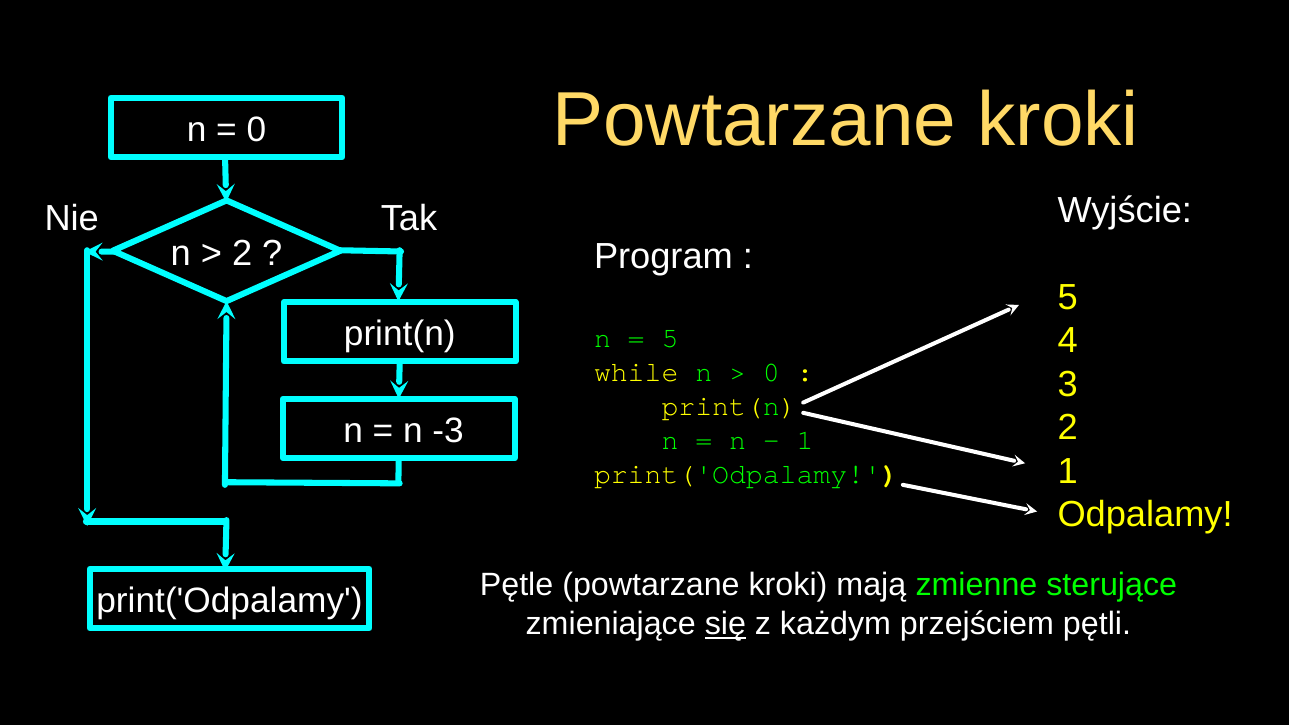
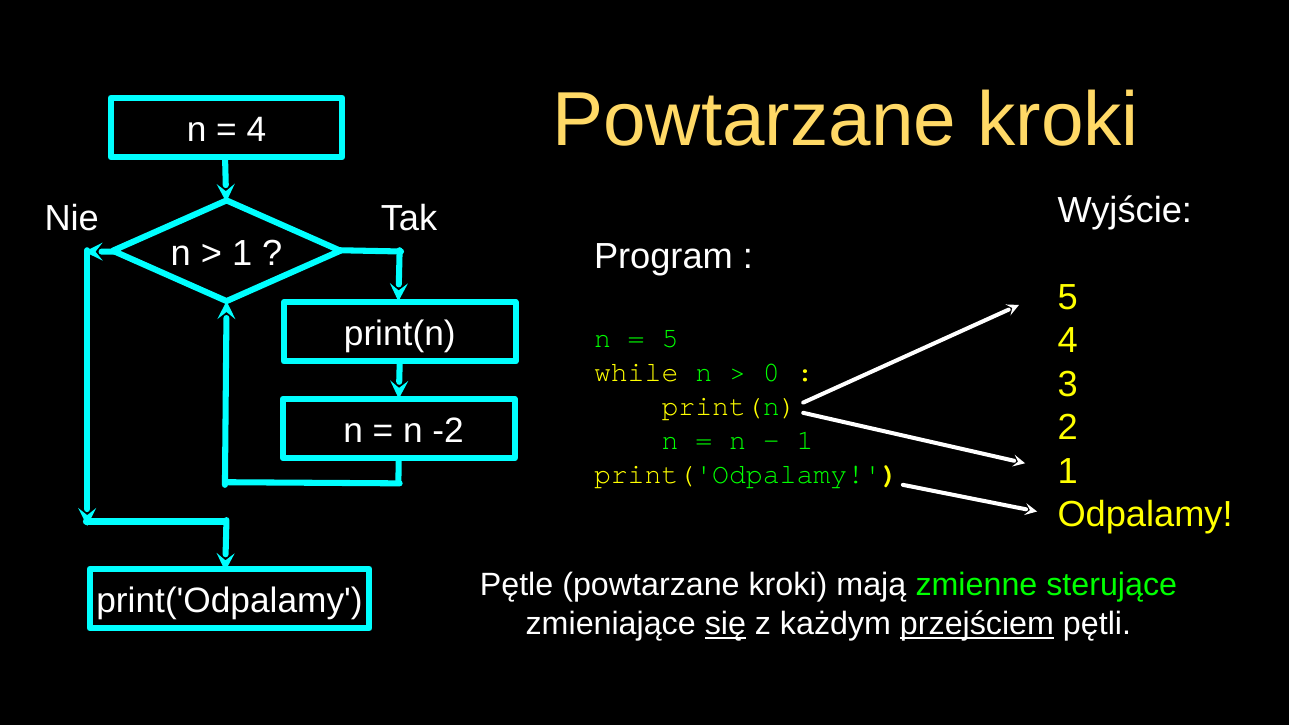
0: 0 -> 4 (256, 130)
2: 2 -> 1 (242, 253)
-3: -3 -> -2 (448, 431)
przejściem underline: none -> present (977, 624)
